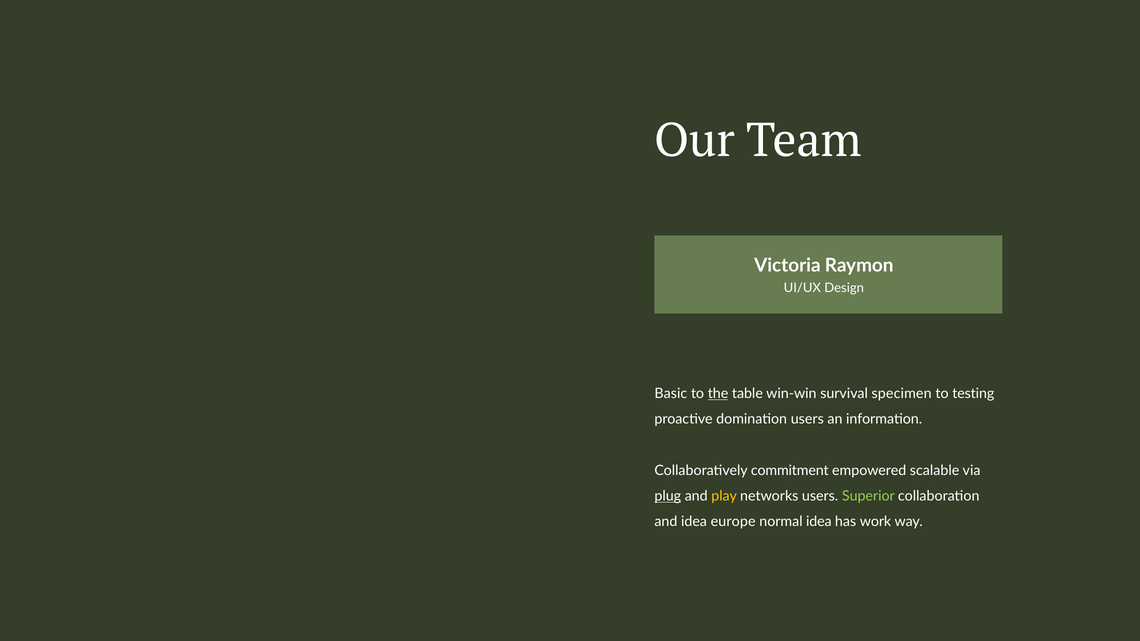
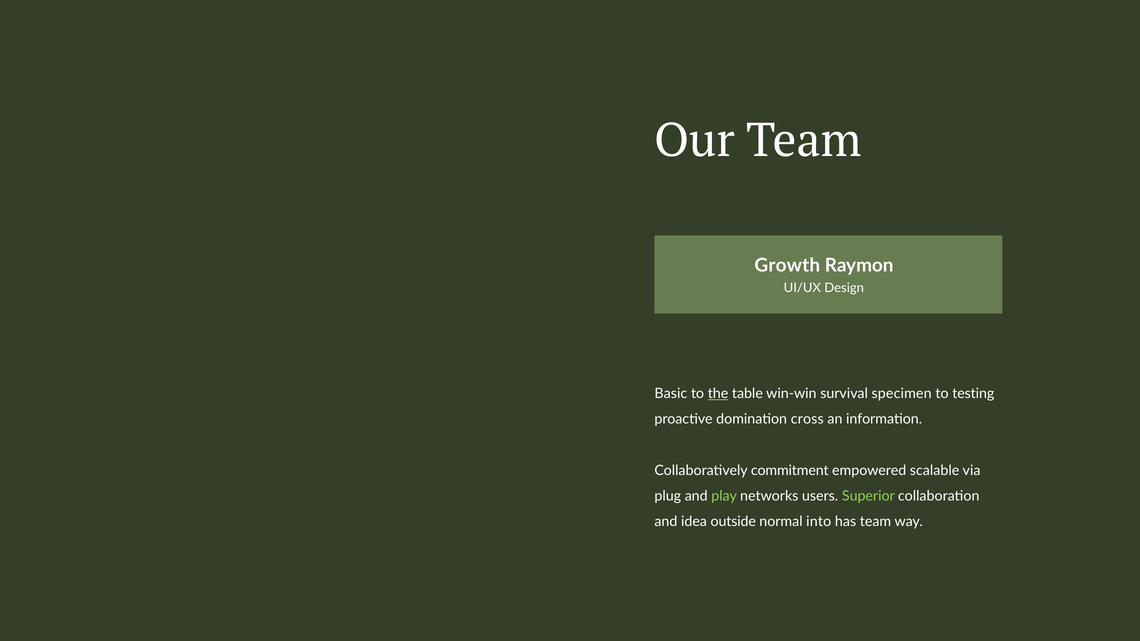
Victoria: Victoria -> Growth (787, 266)
domination users: users -> cross (807, 419)
plug underline: present -> none (668, 496)
play colour: yellow -> light green (724, 496)
europe: europe -> outside (733, 522)
normal idea: idea -> into (819, 522)
has work: work -> team (875, 522)
